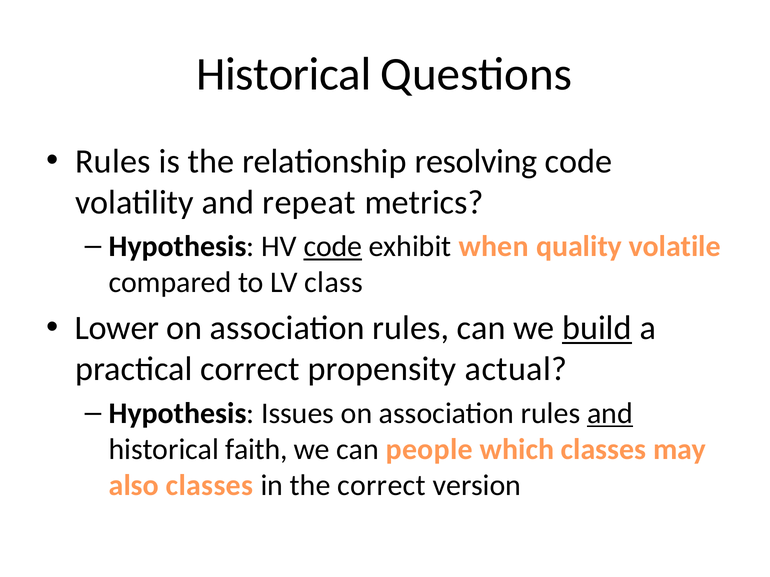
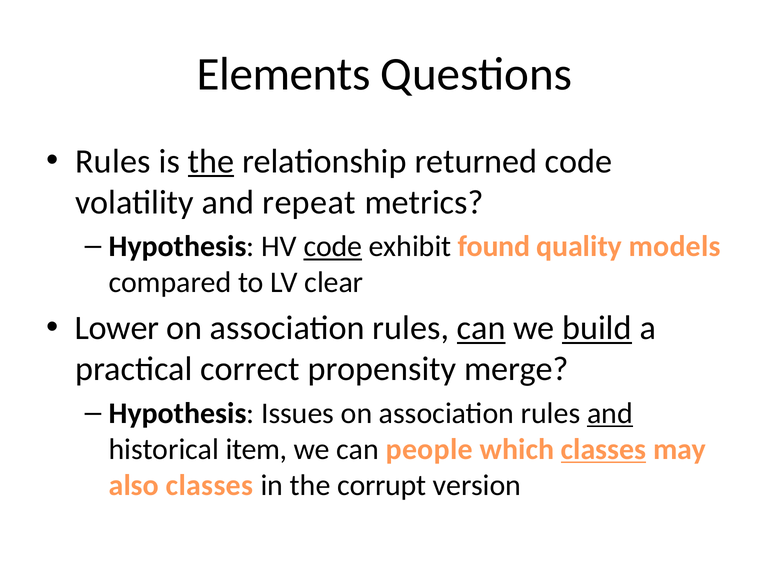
Historical: Historical -> Elements (284, 75)
the underline: none -> present (211, 162)
resolving: resolving -> returned (476, 162)
when: when -> found (494, 247)
volatile: volatile -> models (675, 247)
class: class -> clear (334, 283)
can underline: none -> present (481, 328)
actual: actual -> merge (516, 370)
faith: faith -> item (256, 450)
classes underline: none -> present (604, 450)
the correct: correct -> corrupt (382, 486)
